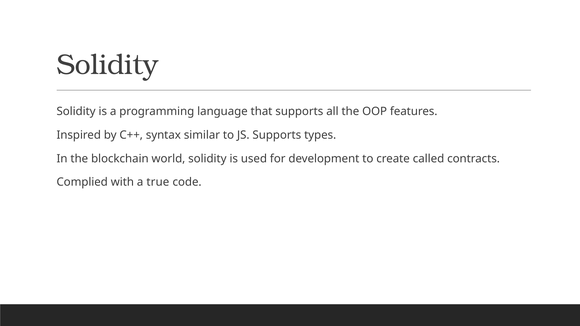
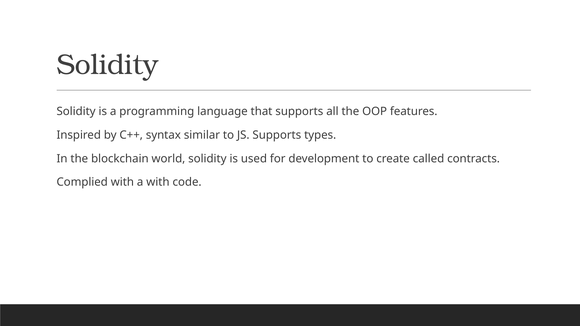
a true: true -> with (158, 182)
